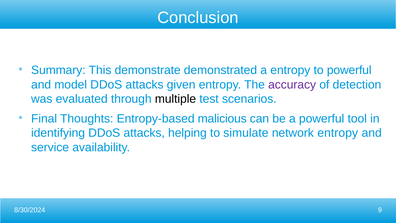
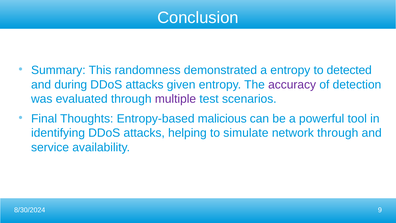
demonstrate: demonstrate -> randomness (148, 70)
to powerful: powerful -> detected (349, 70)
model: model -> during (71, 84)
multiple colour: black -> purple (175, 99)
network entropy: entropy -> through (338, 133)
